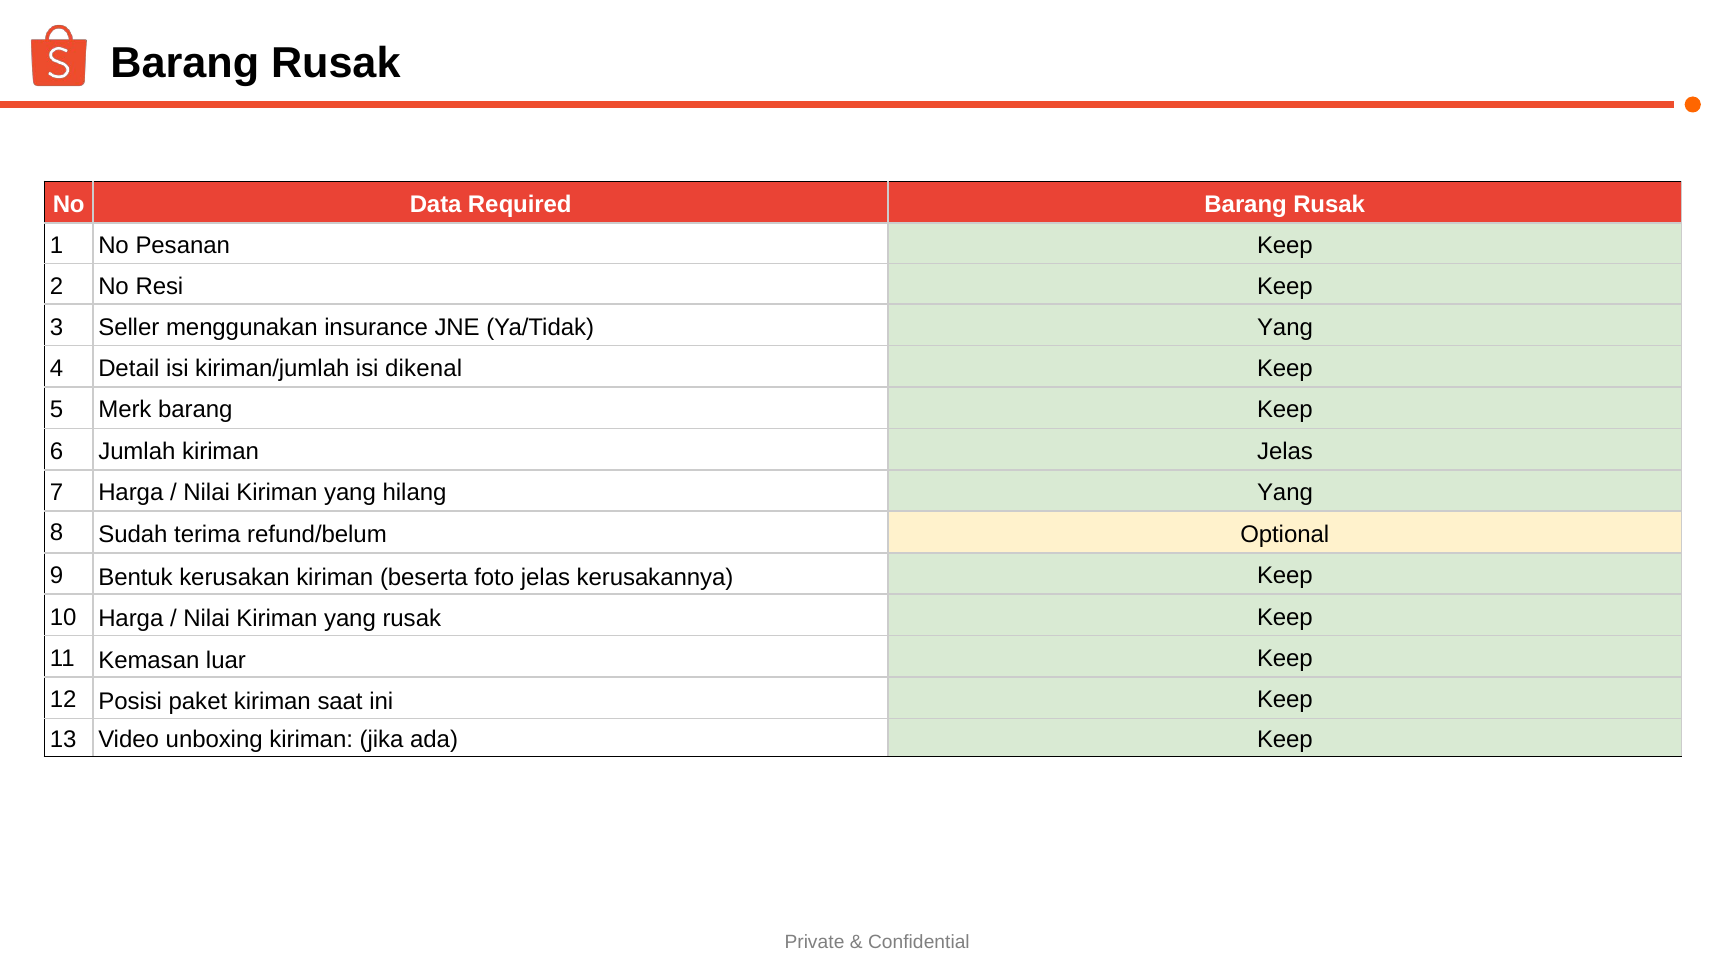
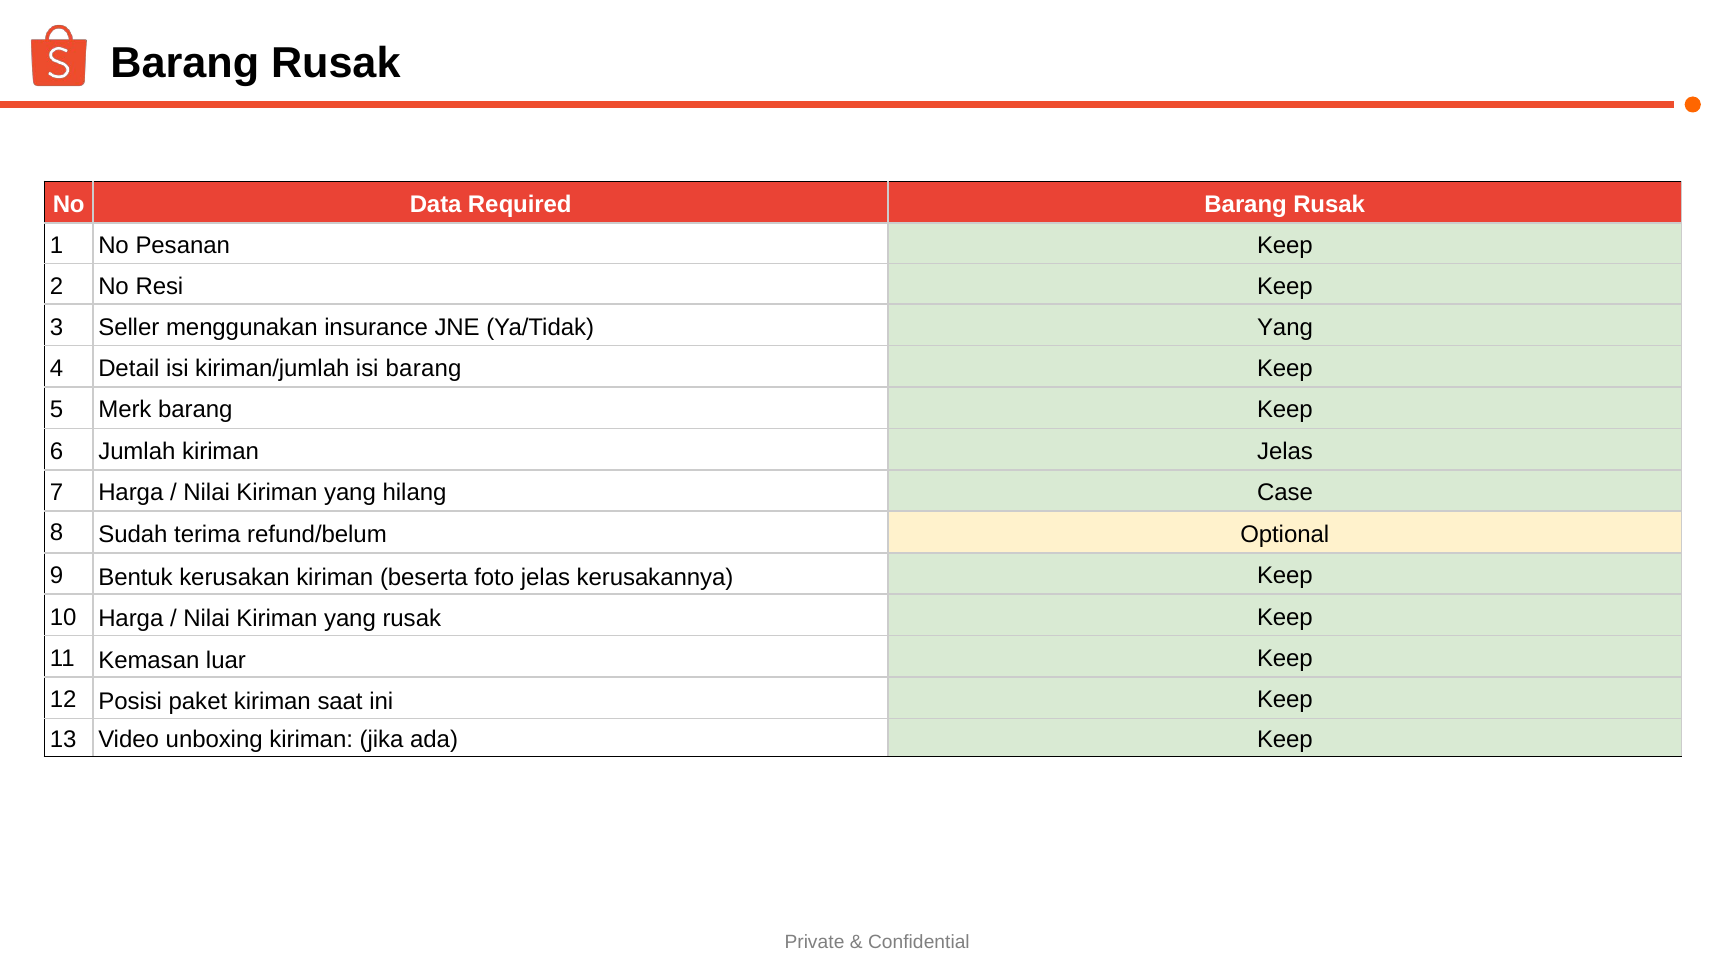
isi dikenal: dikenal -> barang (424, 369)
hilang Yang: Yang -> Case (1285, 493)
